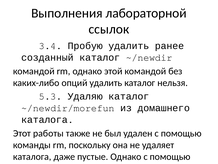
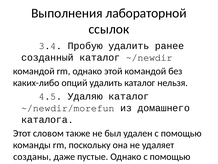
5.3: 5.3 -> 4.5 (50, 96)
работы: работы -> словом (48, 133)
каталога: каталога -> созданы (32, 156)
